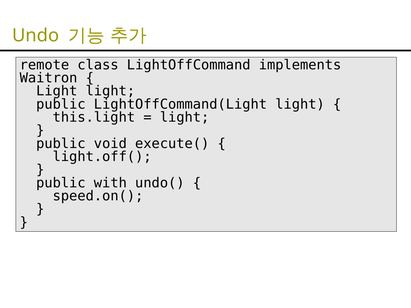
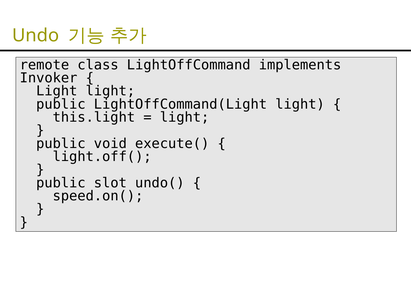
Waitron: Waitron -> Invoker (49, 78)
with: with -> slot (110, 183)
